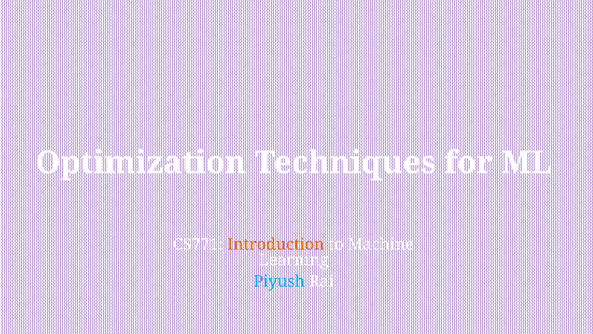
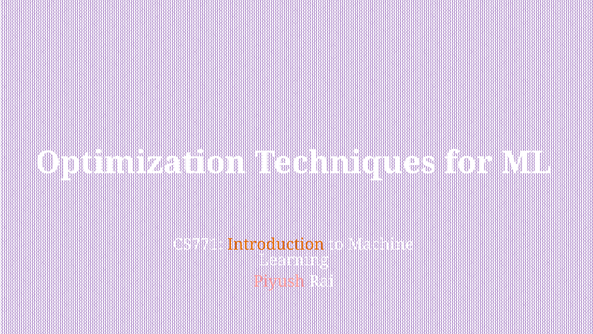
Piyush colour: light blue -> pink (279, 281)
